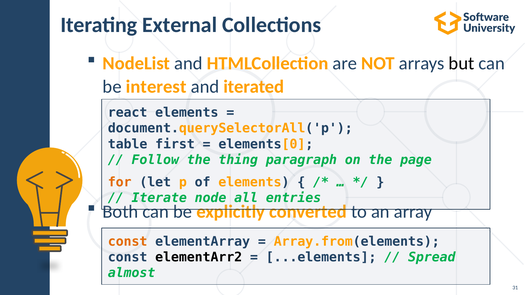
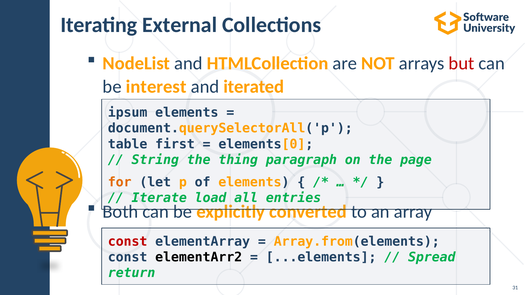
but colour: black -> red (461, 63)
react: react -> ipsum (128, 113)
Follow: Follow -> String (155, 160)
node: node -> load (211, 198)
const colour: orange -> red (128, 242)
almost: almost -> return (132, 273)
